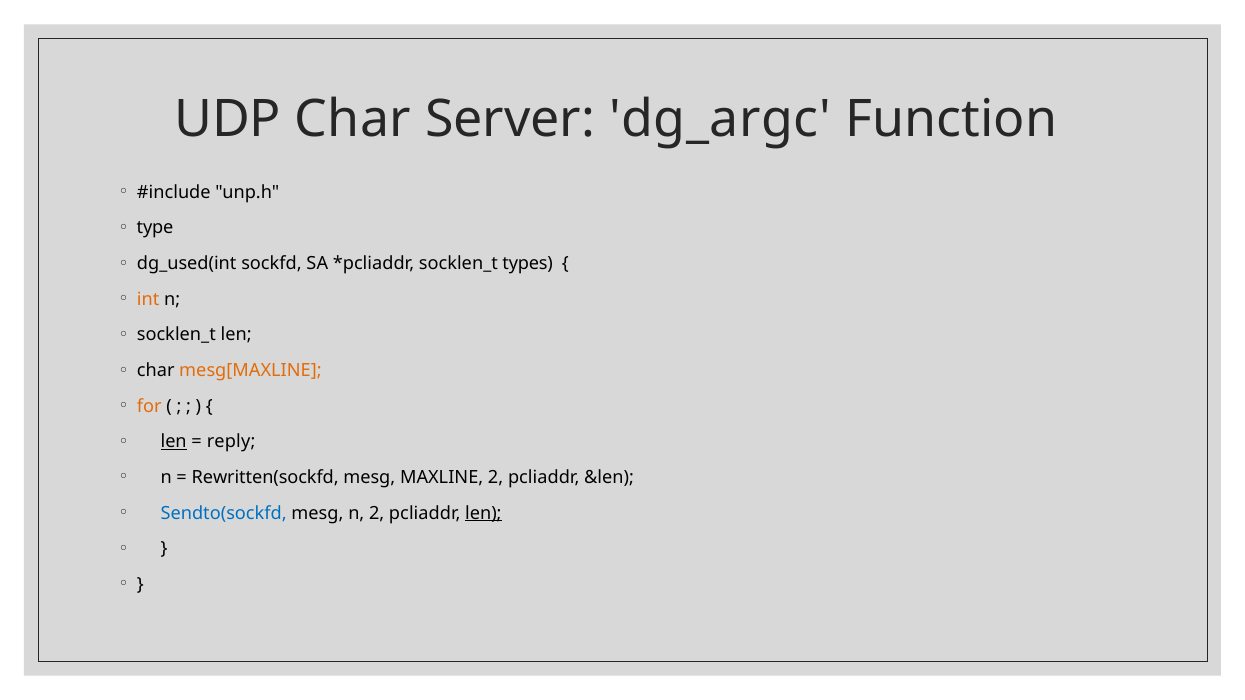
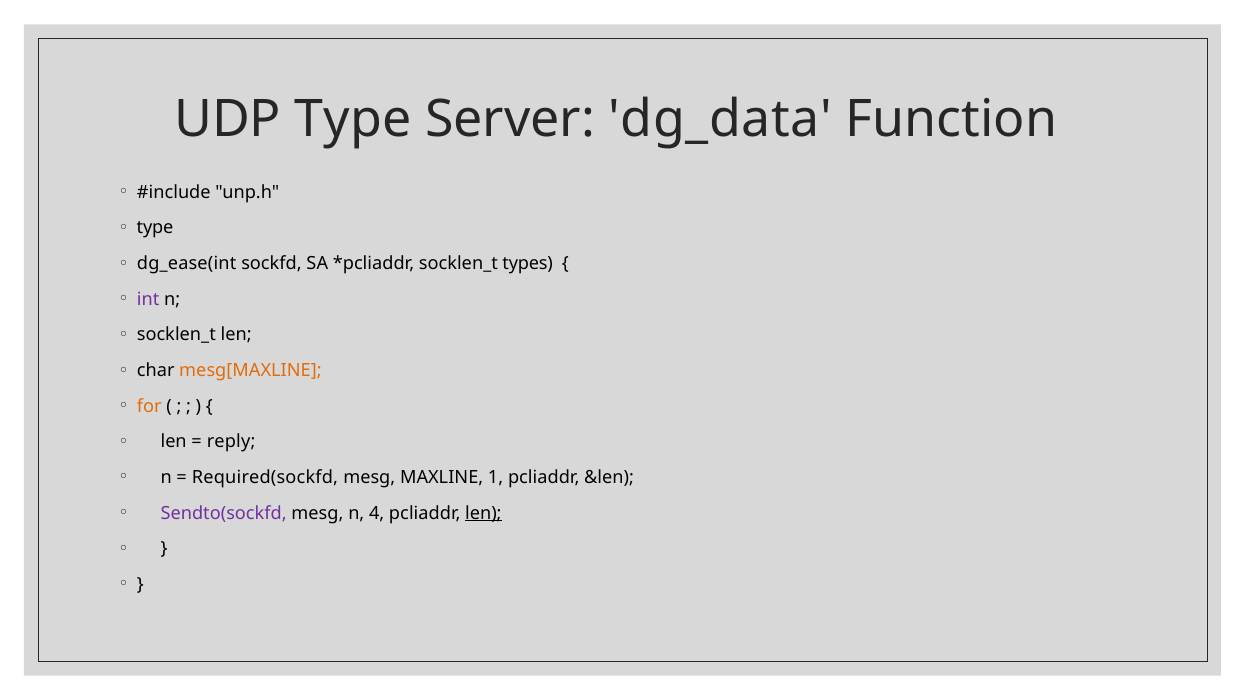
UDP Char: Char -> Type (353, 119)
dg_argc: dg_argc -> dg_data (720, 119)
dg_used(int: dg_used(int -> dg_ease(int (187, 264)
int colour: orange -> purple (148, 299)
len underline: present -> none (174, 442)
Rewritten(sockfd: Rewritten(sockfd -> Required(sockfd (265, 478)
MAXLINE 2: 2 -> 1 (496, 478)
Sendto(sockfd colour: blue -> purple (224, 513)
n 2: 2 -> 4 (377, 513)
